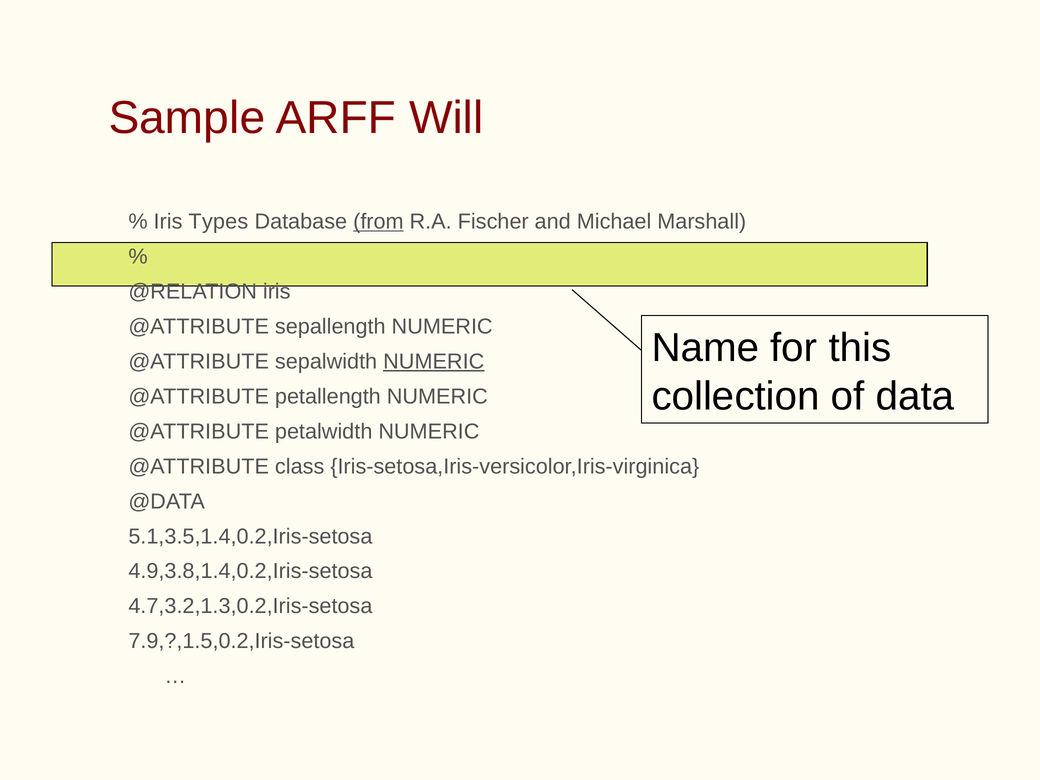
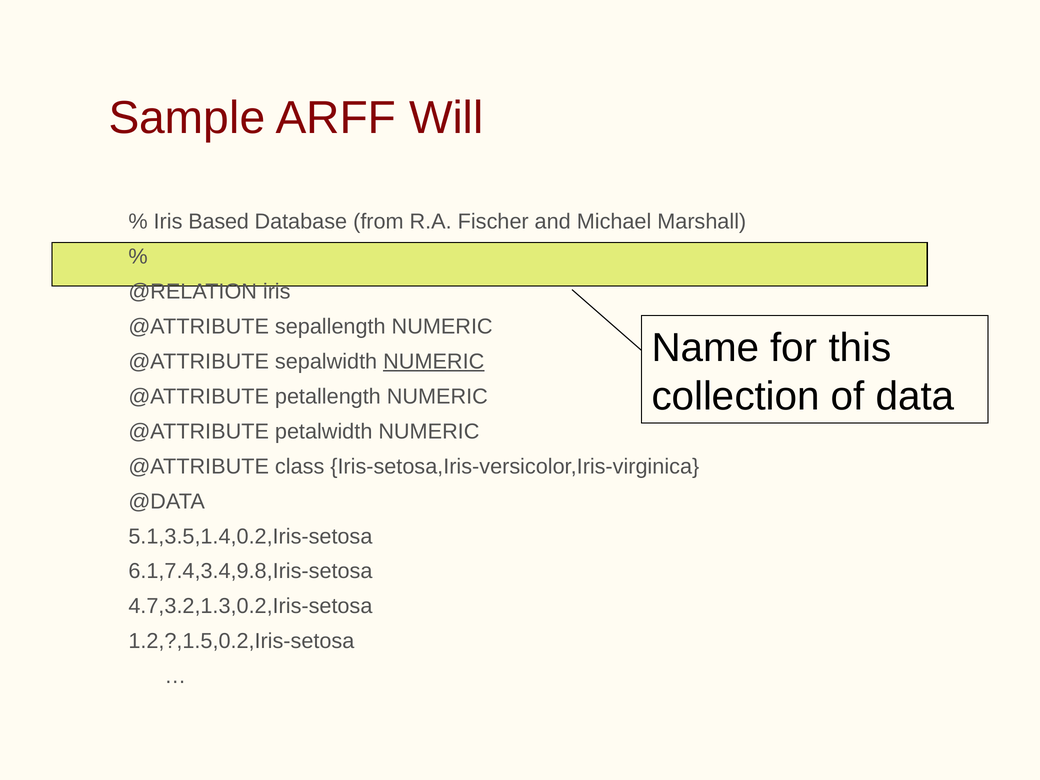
Types: Types -> Based (219, 222)
from underline: present -> none (378, 222)
4.9,3.8,1.4,0.2,Iris-setosa: 4.9,3.8,1.4,0.2,Iris-setosa -> 6.1,7.4,3.4,9.8,Iris-setosa (250, 571)
7.9,?,1.5,0.2,Iris-setosa: 7.9,?,1.5,0.2,Iris-setosa -> 1.2,?,1.5,0.2,Iris-setosa (241, 641)
